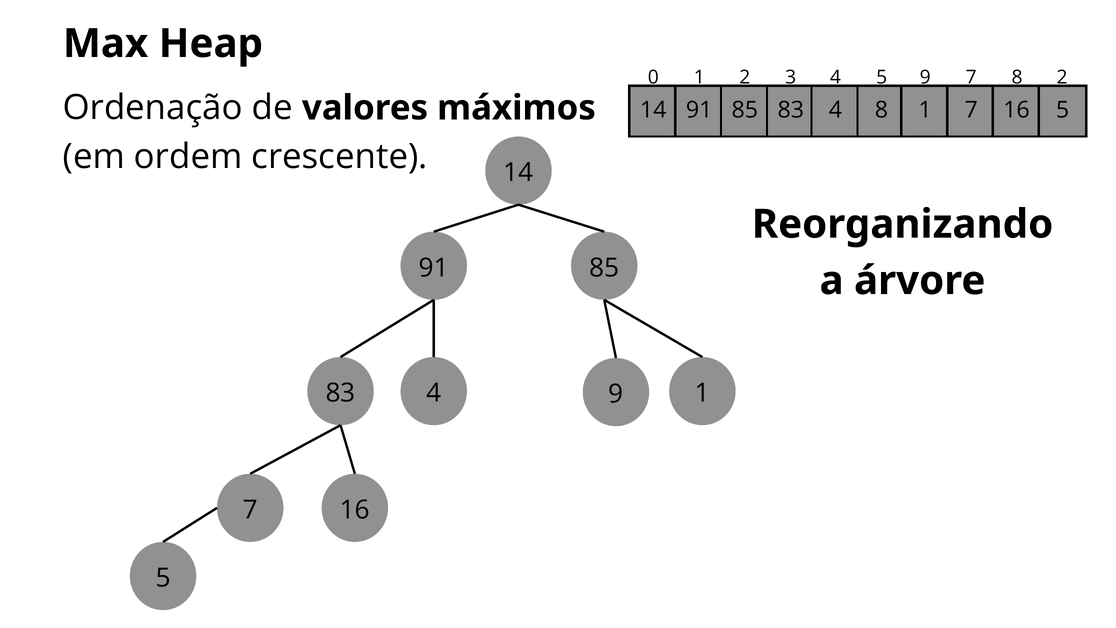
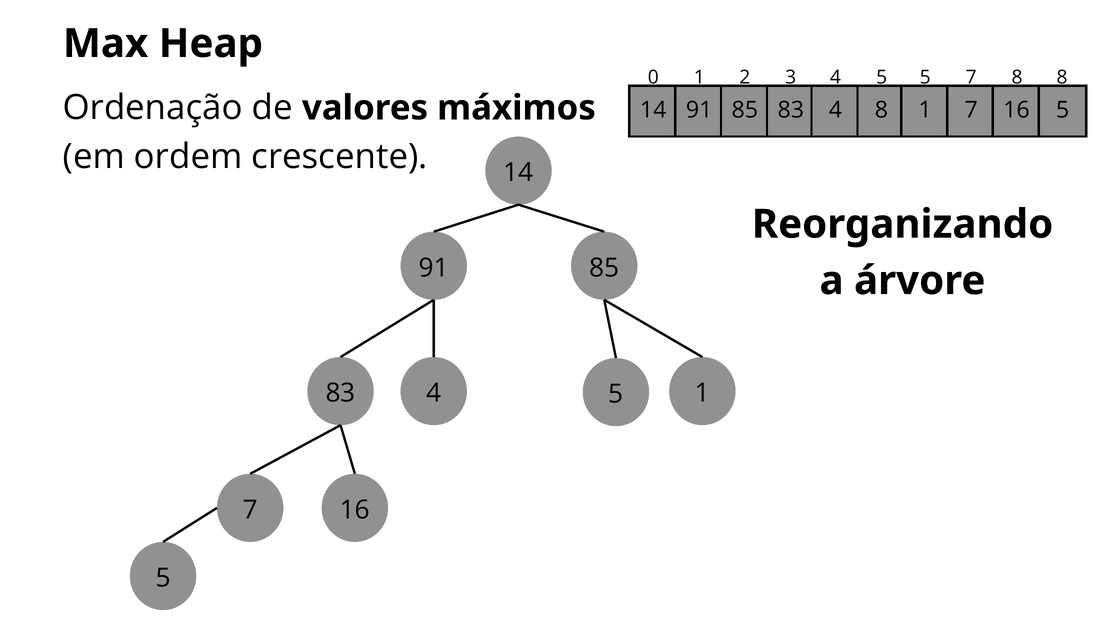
5 9: 9 -> 5 (925, 77)
8 2: 2 -> 8 (1062, 77)
83 4 9: 9 -> 5 (616, 394)
